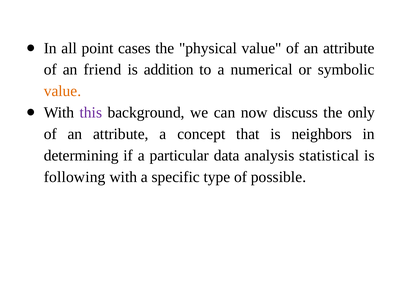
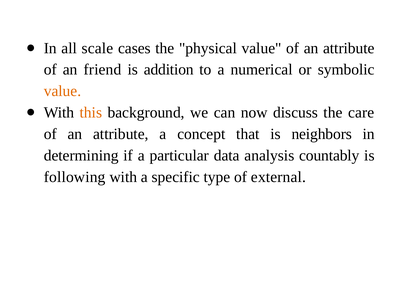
point: point -> scale (97, 48)
this colour: purple -> orange (91, 112)
only: only -> care (361, 112)
statistical: statistical -> countably (329, 155)
possible: possible -> external (278, 176)
